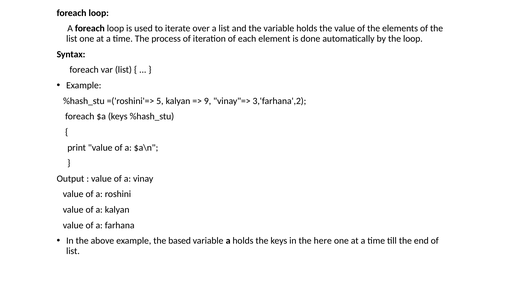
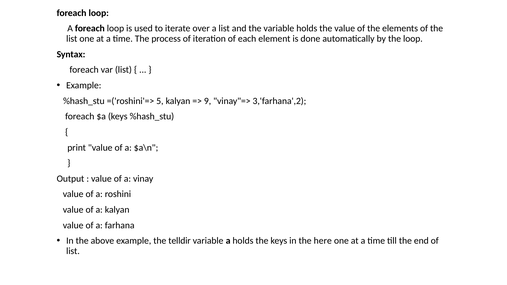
based: based -> telldir (180, 241)
